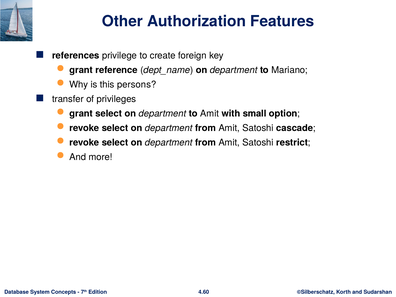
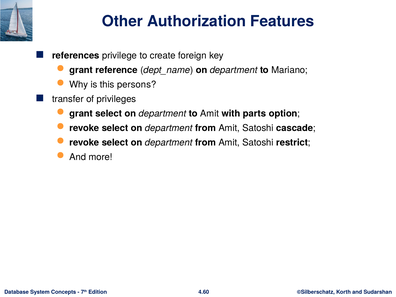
small: small -> parts (254, 114)
